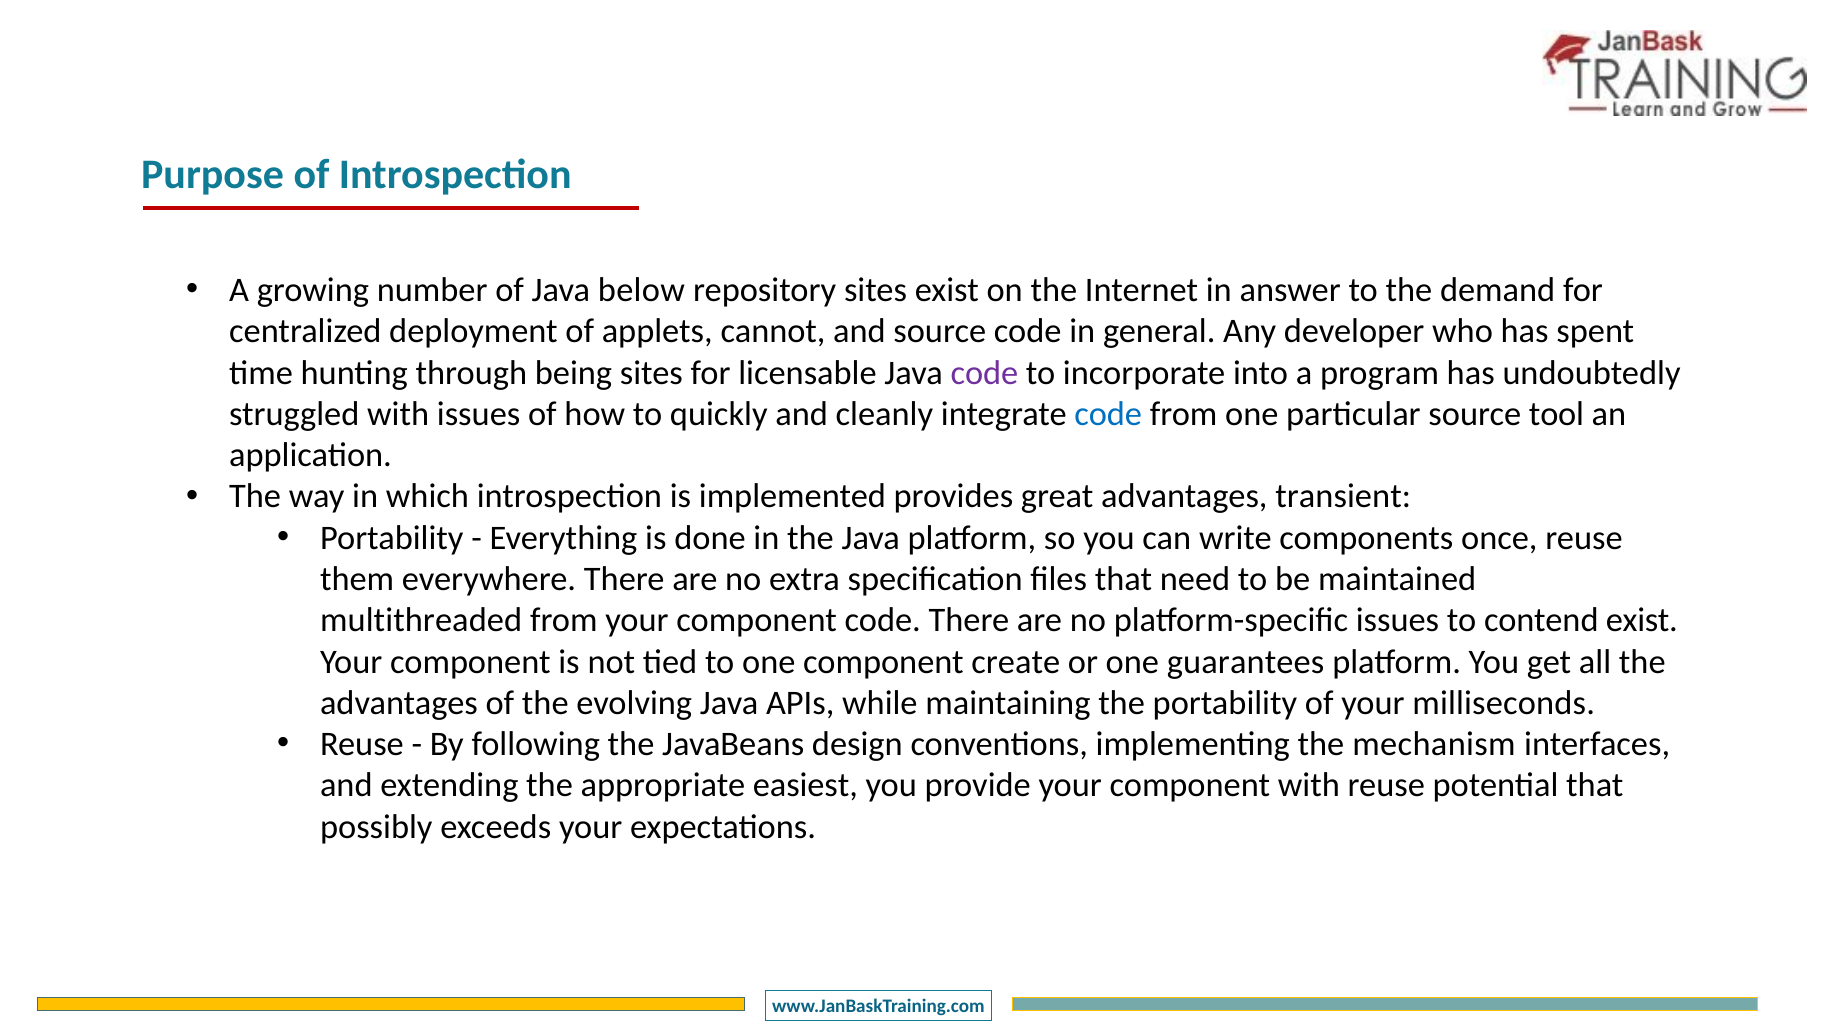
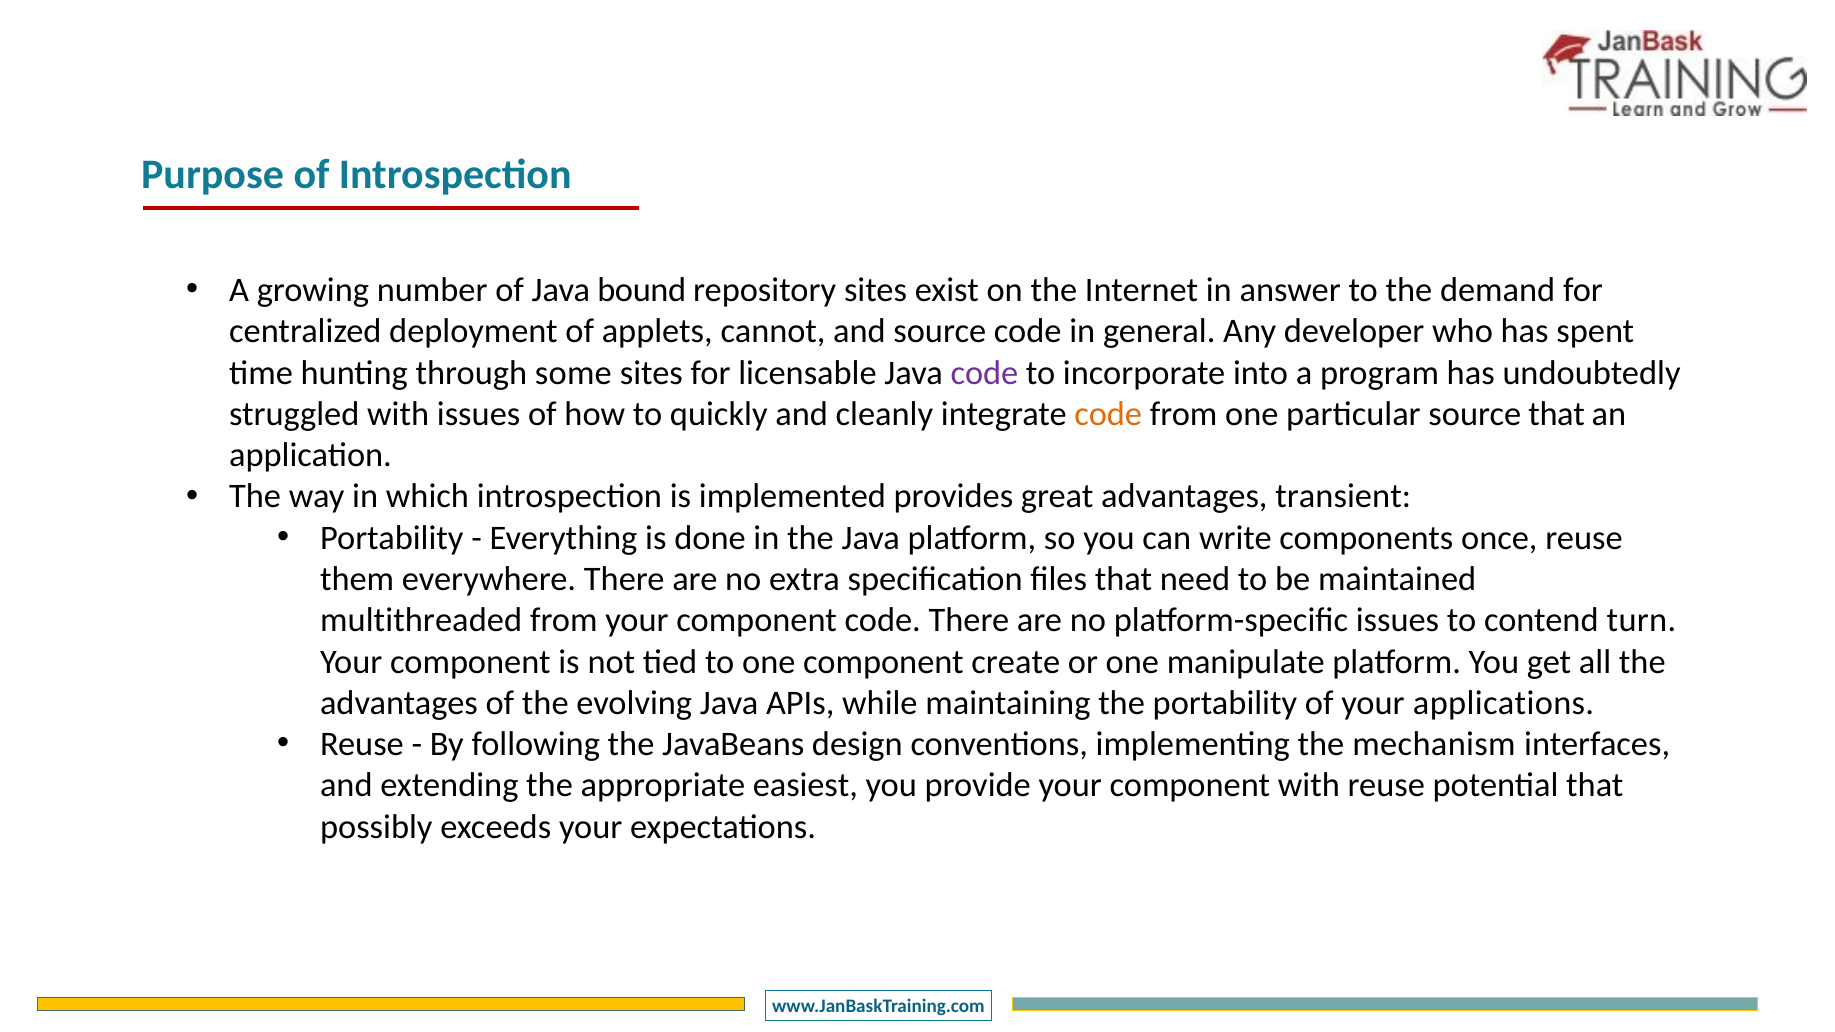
below: below -> bound (642, 290)
being: being -> some (573, 373)
code colour: blue -> orange (1108, 414)
source tool: tool -> that (1557, 414)
contend exist: exist -> turn (1641, 621)
guarantees: guarantees -> manipulate (1246, 662)
milliseconds: milliseconds -> applications (1504, 703)
